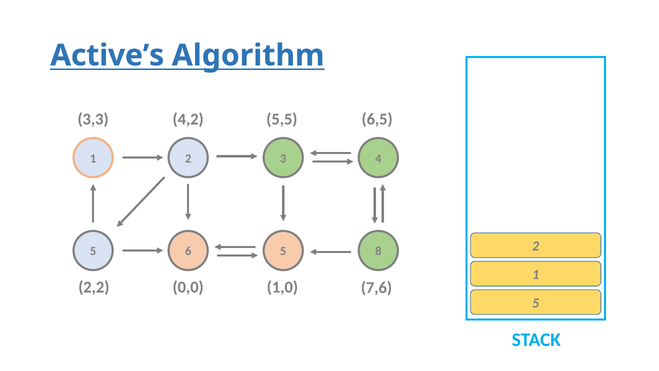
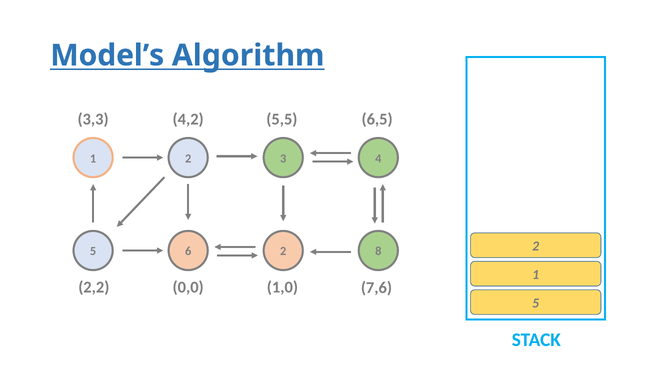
Active’s: Active’s -> Model’s (107, 55)
6 5: 5 -> 2 (283, 251)
